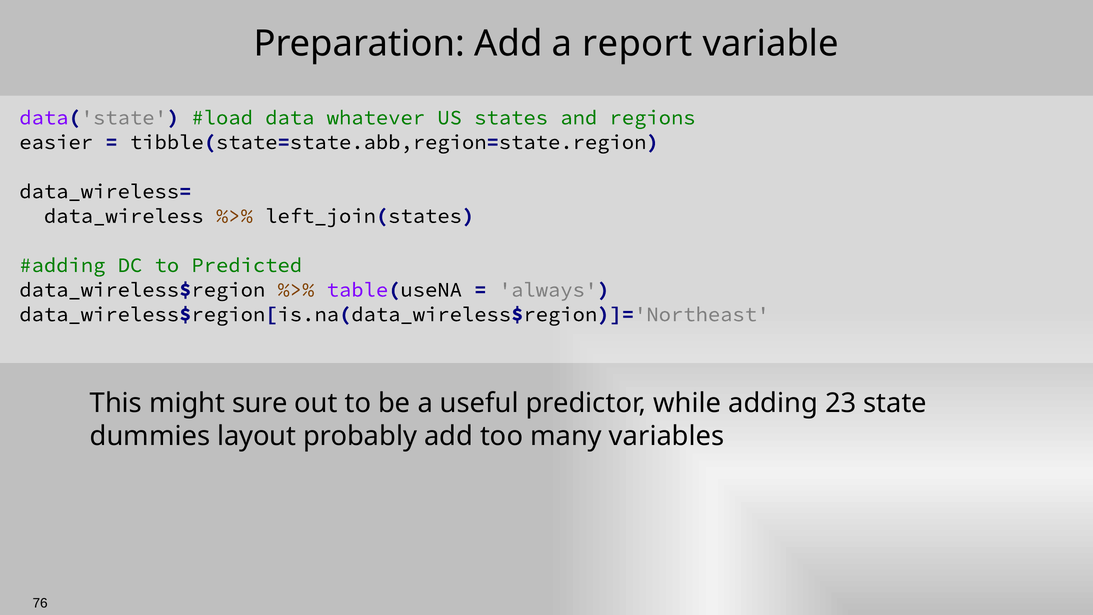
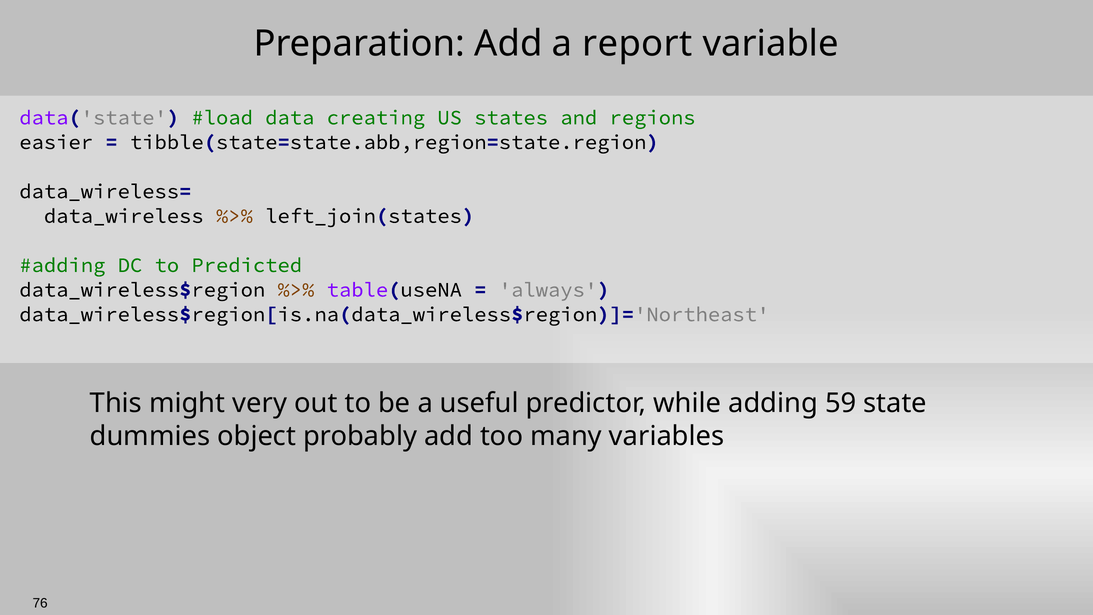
whatever: whatever -> creating (376, 118)
sure: sure -> very (260, 403)
23: 23 -> 59 (841, 403)
layout: layout -> object (257, 436)
